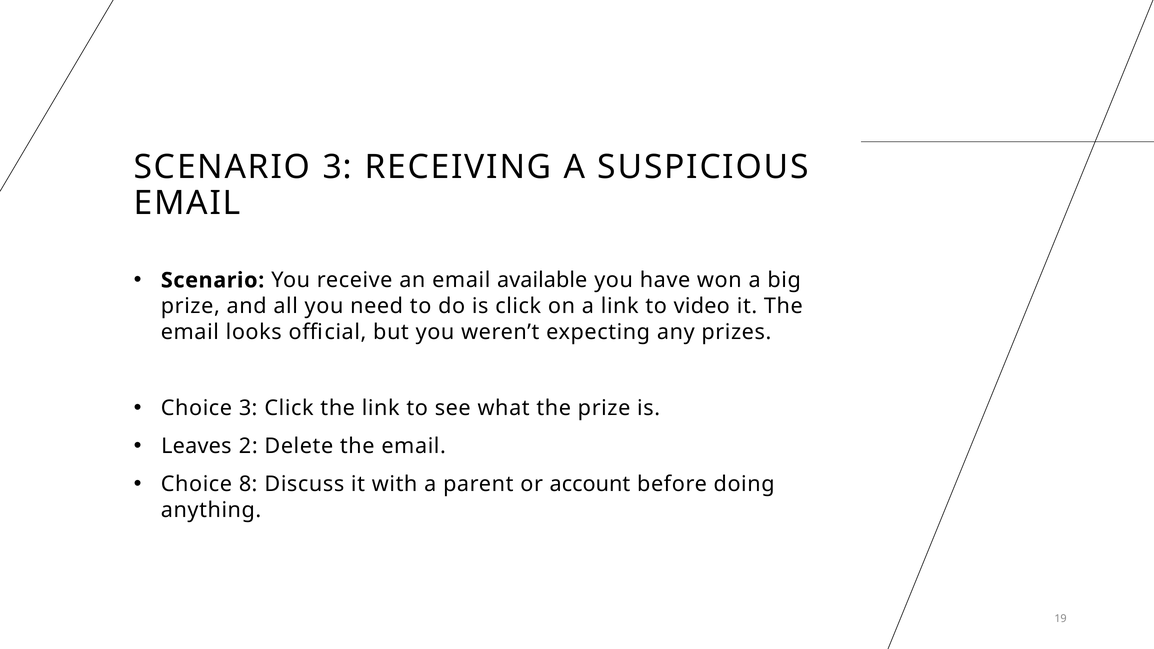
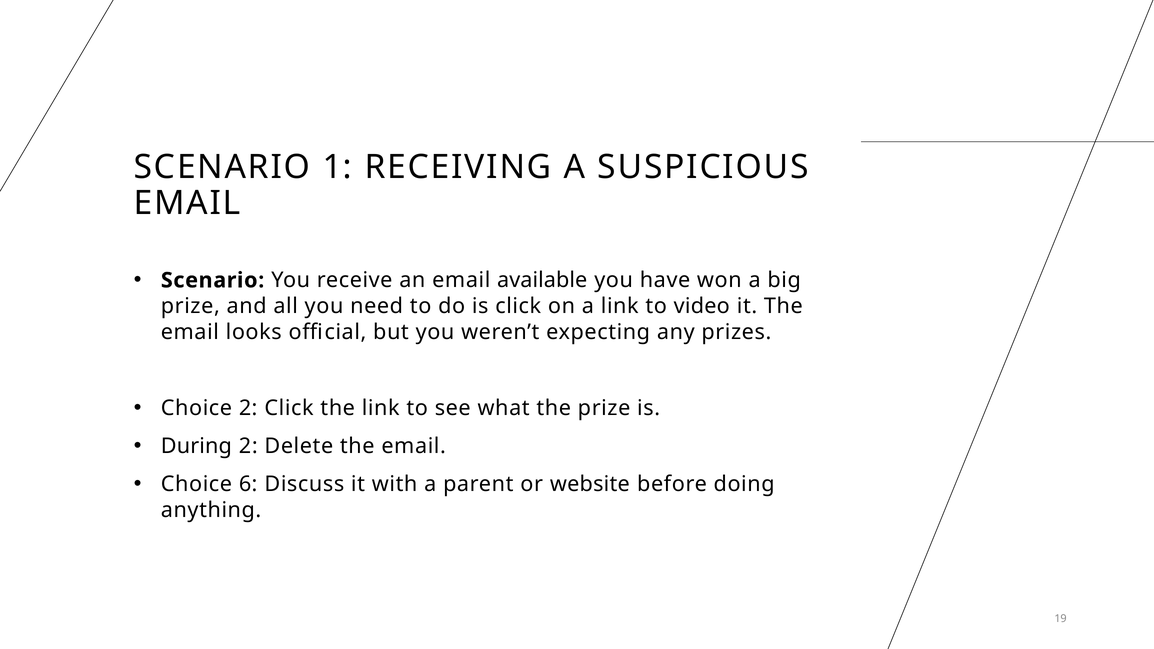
SCENARIO 3: 3 -> 1 (337, 167)
Choice 3: 3 -> 2 (248, 408)
Leaves: Leaves -> During (196, 446)
8: 8 -> 6 (248, 484)
account: account -> website (590, 484)
